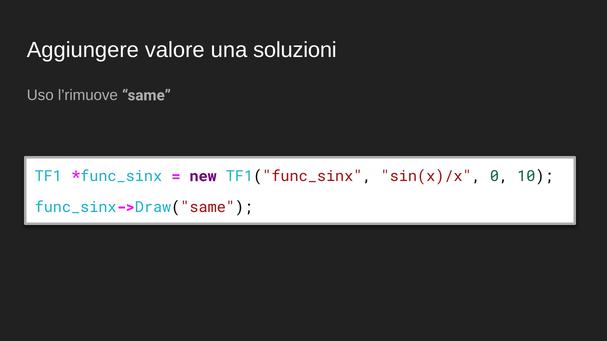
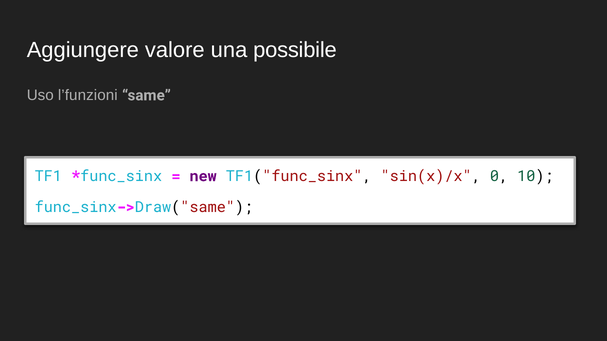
soluzioni: soluzioni -> possibile (295, 50)
l’rimuove: l’rimuove -> l’funzioni (88, 95)
